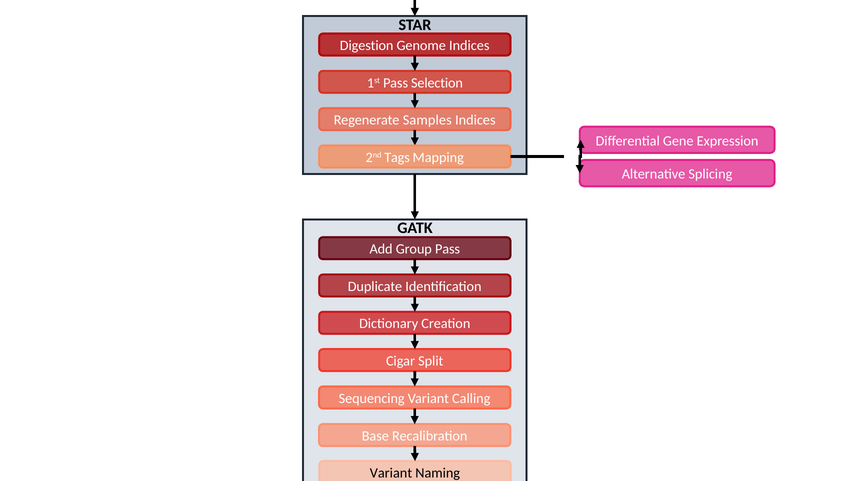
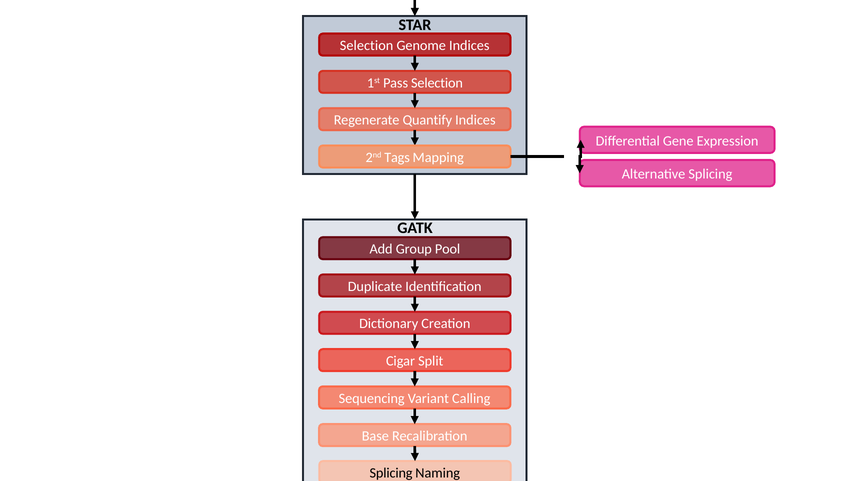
Digestion: Digestion -> Selection (367, 46)
Samples: Samples -> Quantify (427, 120)
Group Pass: Pass -> Pool (448, 249)
Variant: Variant -> Splicing (391, 473)
